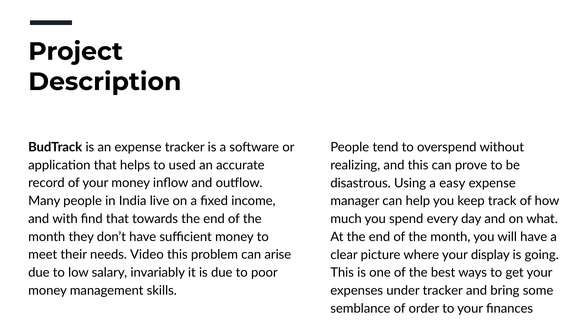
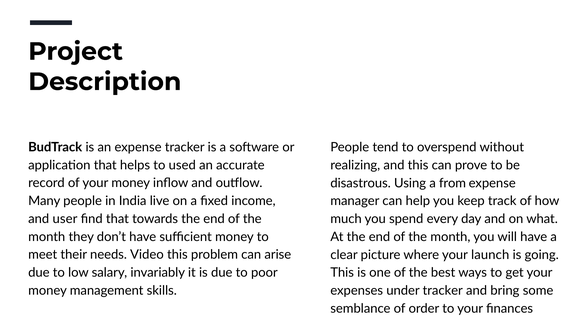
easy: easy -> from (452, 183)
with: with -> user (65, 219)
display: display -> launch (490, 255)
